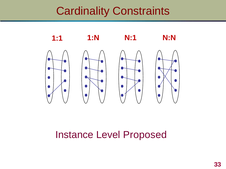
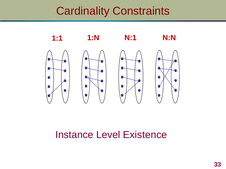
Proposed: Proposed -> Existence (145, 135)
